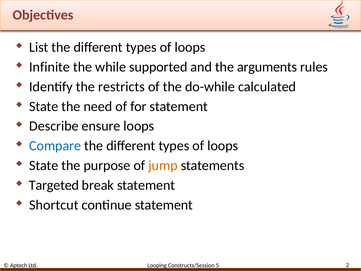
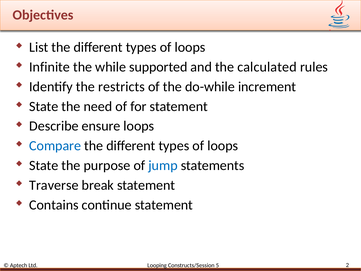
arguments: arguments -> calculated (267, 67)
calculated: calculated -> increment (267, 87)
jump colour: orange -> blue (163, 165)
Targeted: Targeted -> Traverse (54, 185)
Shortcut: Shortcut -> Contains (54, 205)
